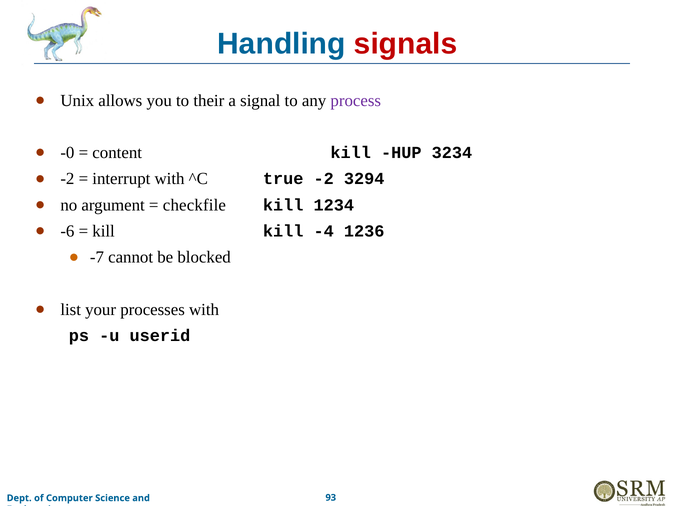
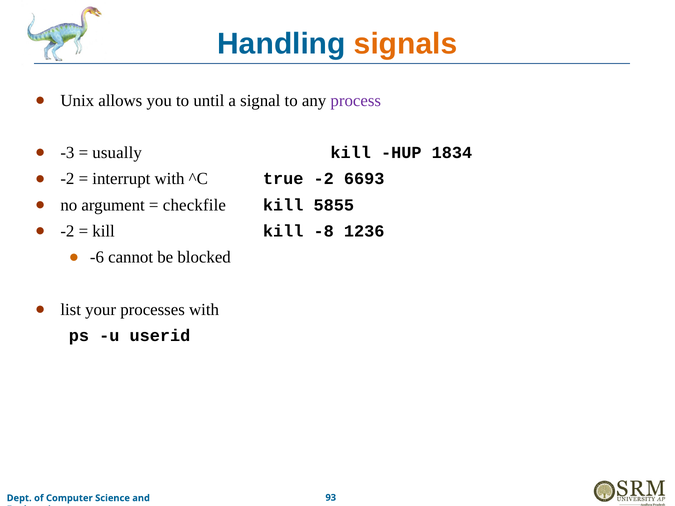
signals colour: red -> orange (406, 44)
their: their -> until (209, 101)
-0: -0 -> -3 (67, 153)
content: content -> usually (117, 153)
3234: 3234 -> 1834 (452, 153)
3294: 3294 -> 6693 (364, 179)
1234: 1234 -> 5855 (334, 205)
-6: -6 -> -2 (67, 231)
-4: -4 -> -8 (324, 231)
-7: -7 -> -6 (97, 257)
